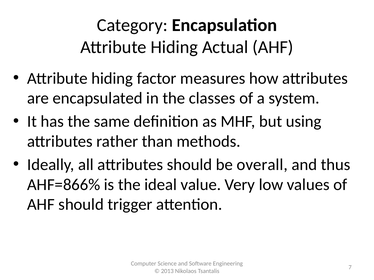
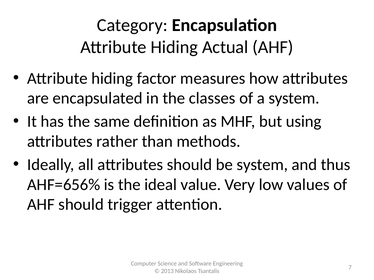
be overall: overall -> system (262, 165)
AHF=866%: AHF=866% -> AHF=656% (64, 185)
